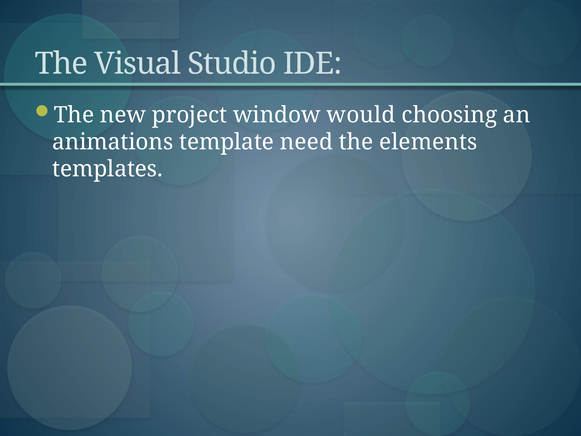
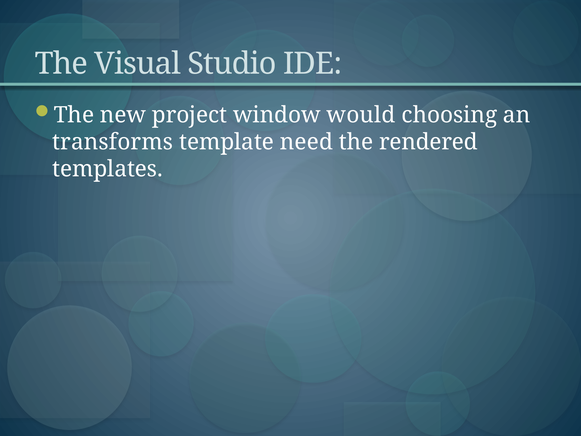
animations: animations -> transforms (113, 142)
elements: elements -> rendered (428, 142)
